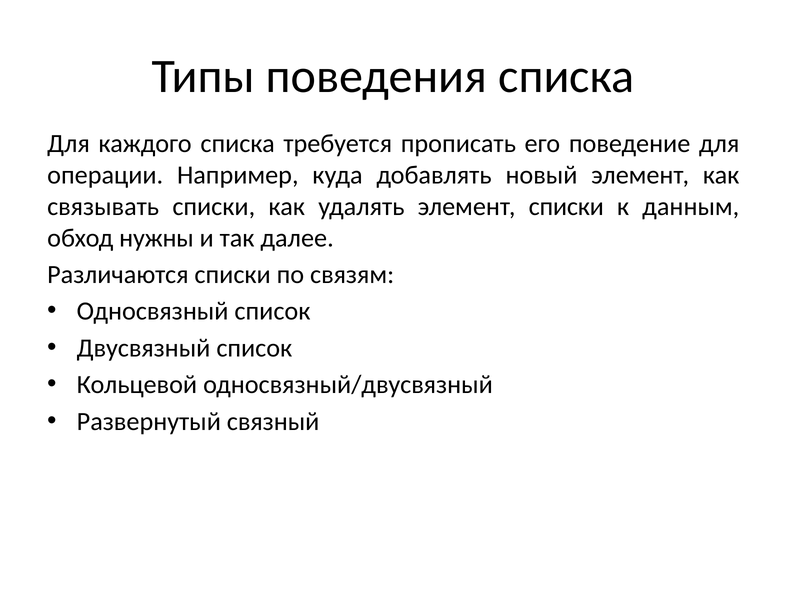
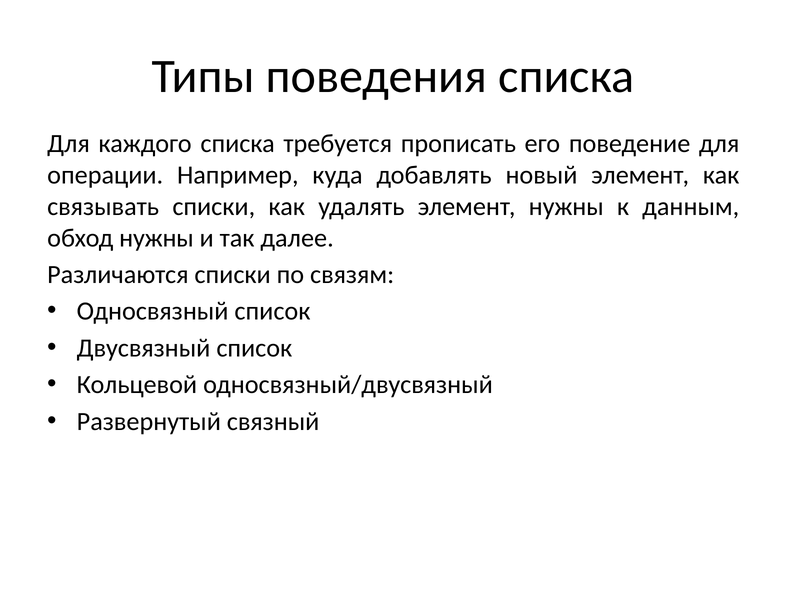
элемент списки: списки -> нужны (566, 206)
